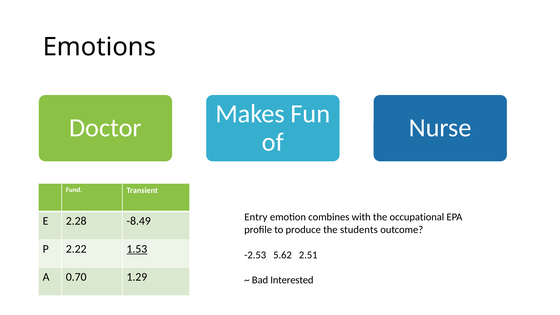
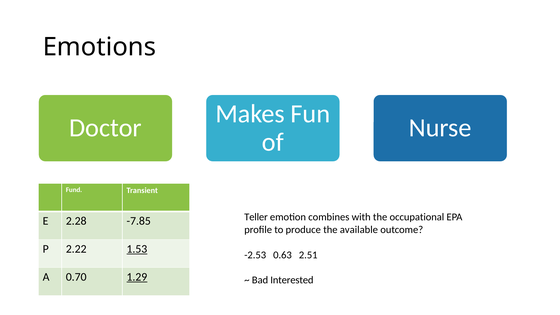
Entry: Entry -> Teller (256, 217)
-8.49: -8.49 -> -7.85 (139, 221)
students: students -> available (359, 230)
5.62: 5.62 -> 0.63 (282, 255)
1.29 underline: none -> present (137, 277)
